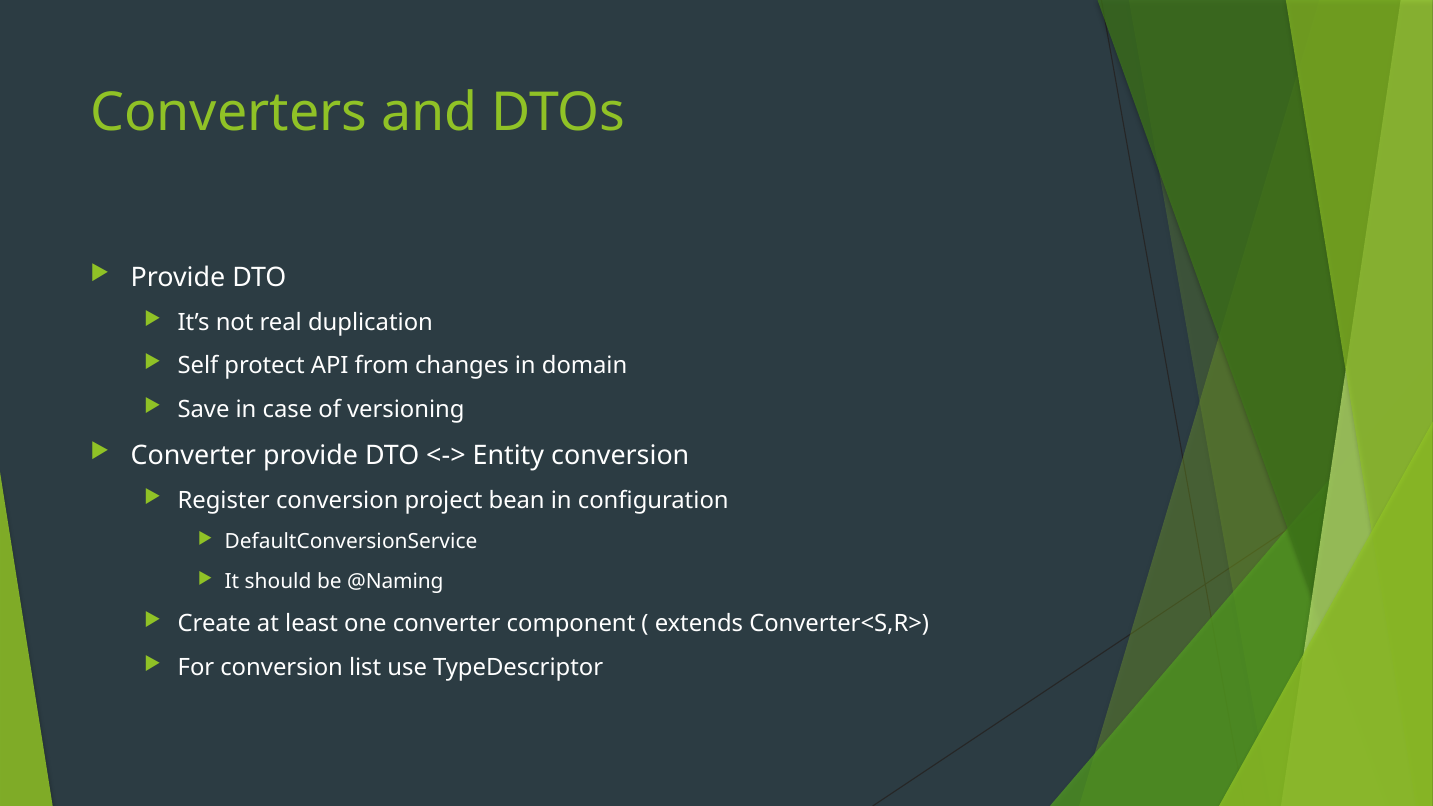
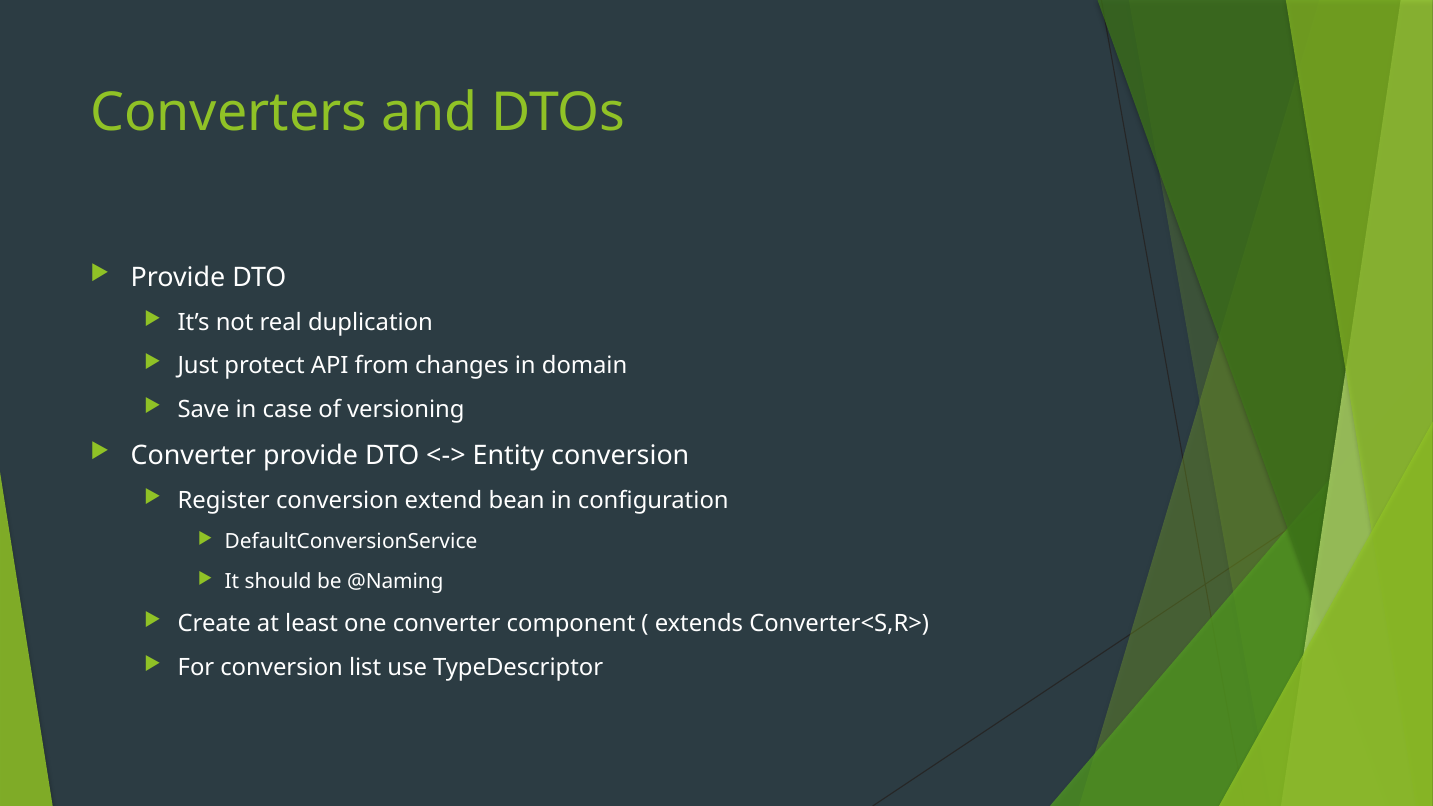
Self: Self -> Just (198, 366)
project: project -> extend (444, 500)
